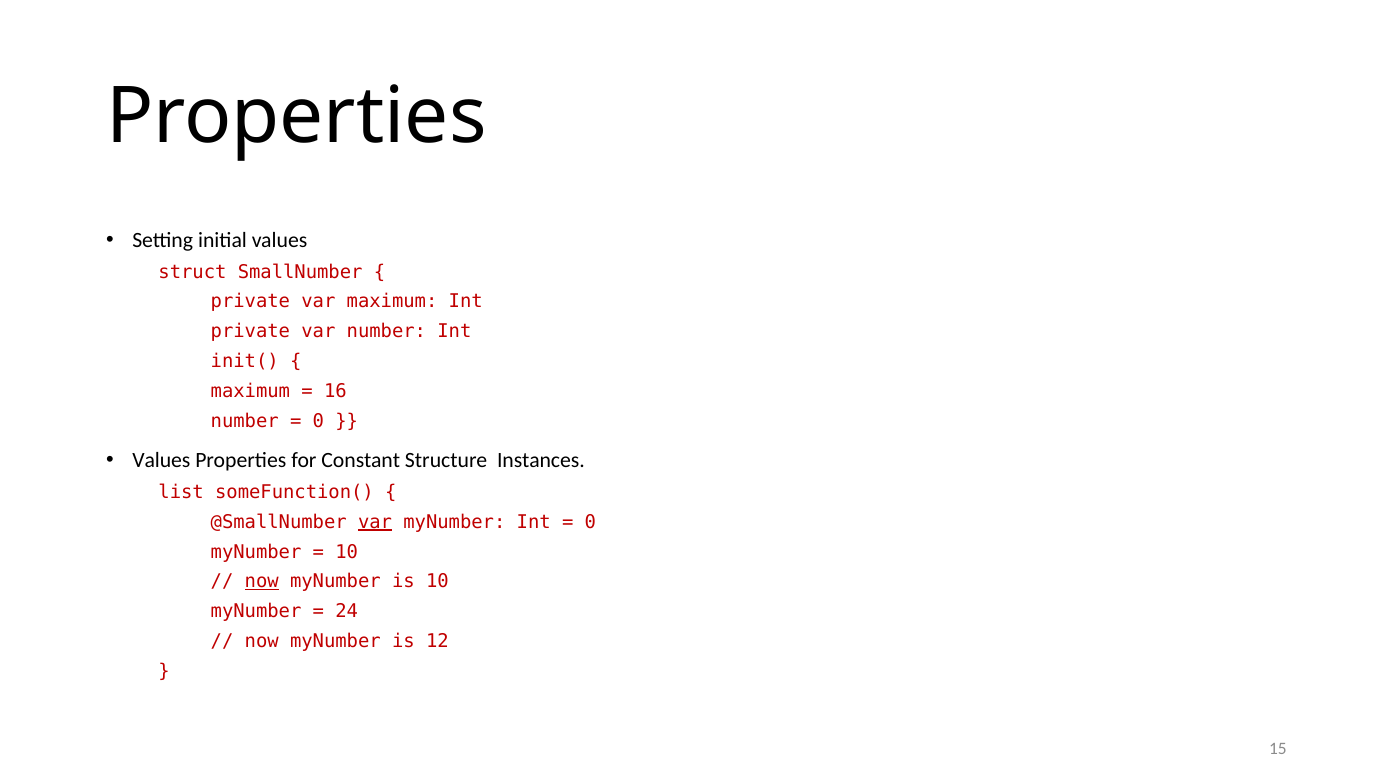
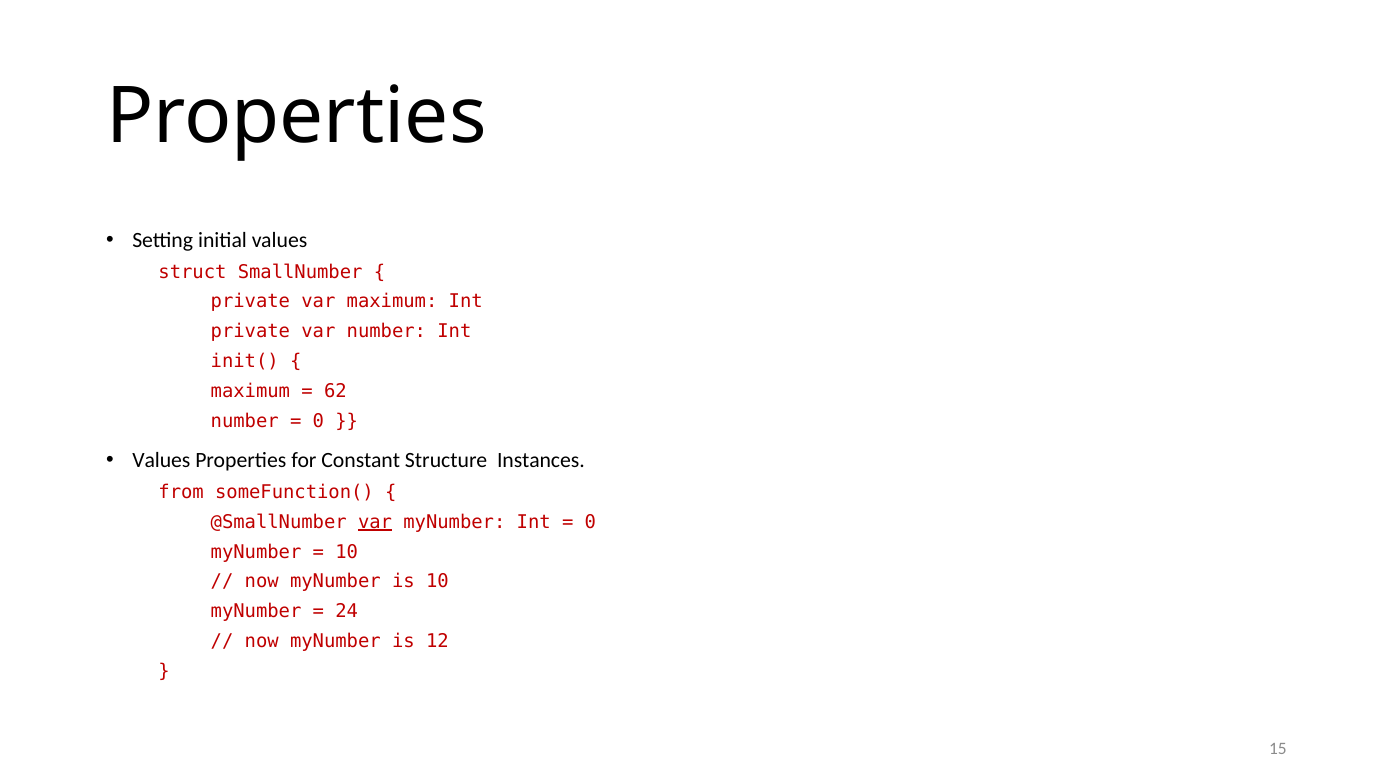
16: 16 -> 62 (335, 391)
list: list -> from (181, 492)
now underline: present -> none (262, 581)
